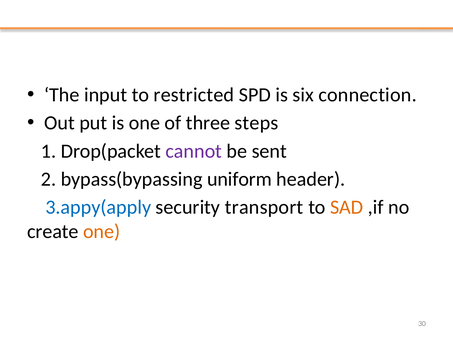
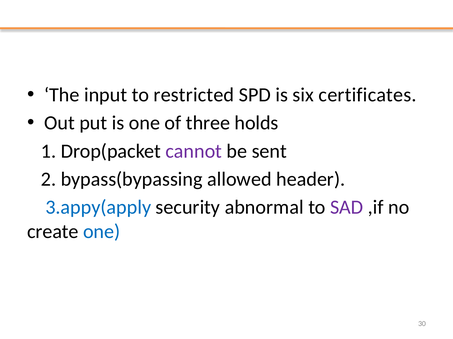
connection: connection -> certificates (368, 95)
steps: steps -> holds (257, 123)
uniform: uniform -> allowed (239, 180)
transport: transport -> abnormal (264, 208)
SAD colour: orange -> purple (347, 208)
one colour: orange -> blue (102, 232)
